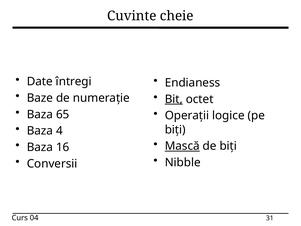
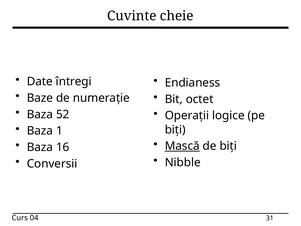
Bit underline: present -> none (174, 99)
65: 65 -> 52 (63, 114)
4: 4 -> 1 (59, 131)
